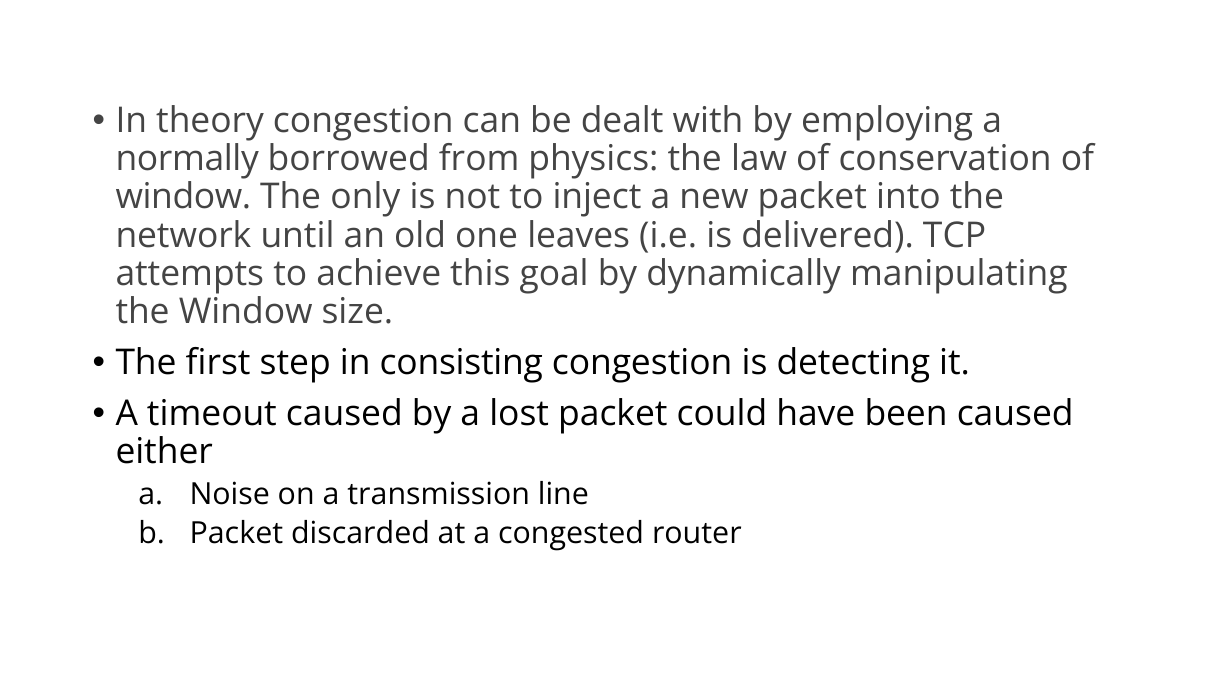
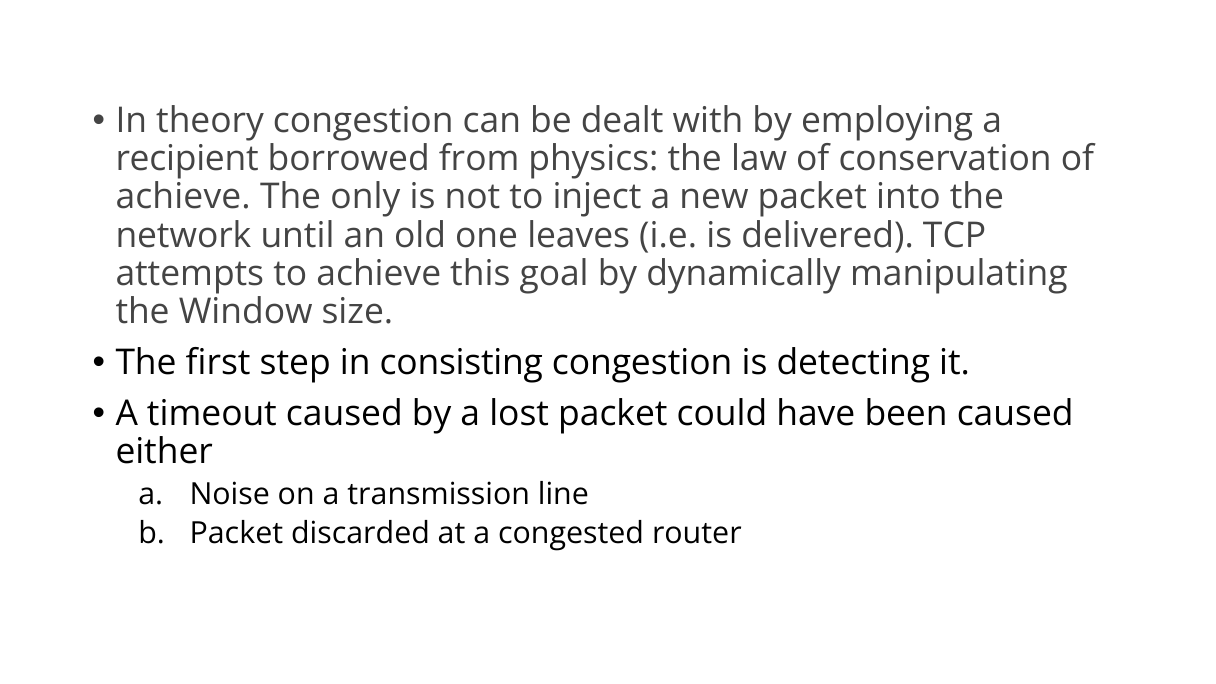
normally: normally -> recipient (187, 159)
window: window -> achieve (183, 197)
